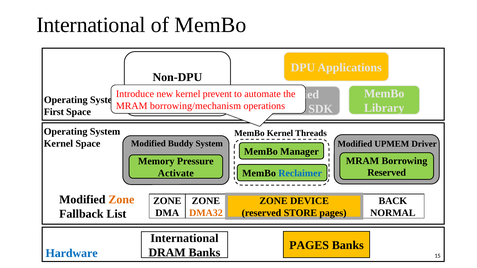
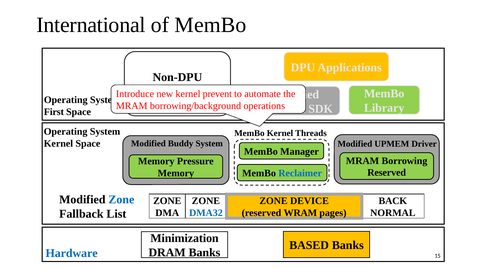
borrowing/mechanism: borrowing/mechanism -> borrowing/background (196, 106)
Activate: Activate -> Memory (176, 173)
Zone colour: orange -> blue (121, 200)
DMA32 colour: orange -> blue (206, 213)
STORE: STORE -> WRAM (300, 213)
International: International -> Minimization (184, 239)
PAGES: PAGES -> BASED (309, 246)
